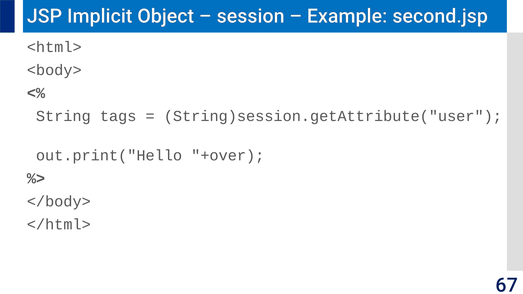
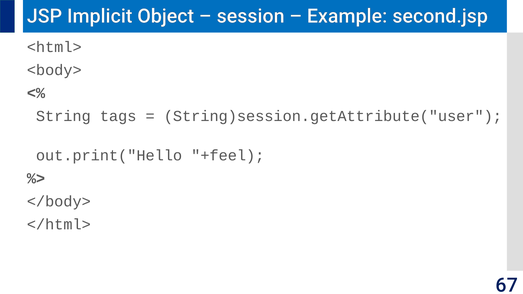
+over: +over -> +feel (228, 156)
